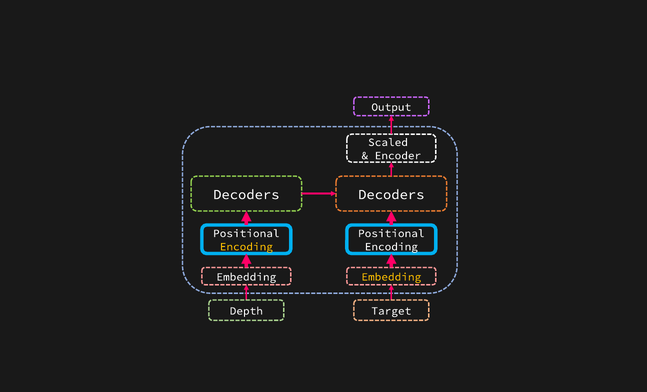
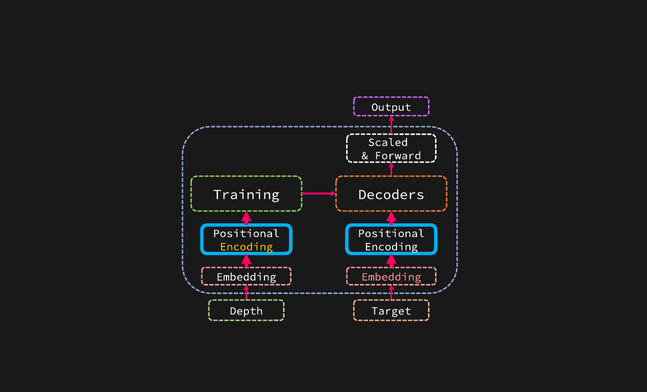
Encoder: Encoder -> Forward (398, 156)
Decoders: Decoders -> Training (246, 195)
Embedding colour: yellow -> pink (391, 277)
